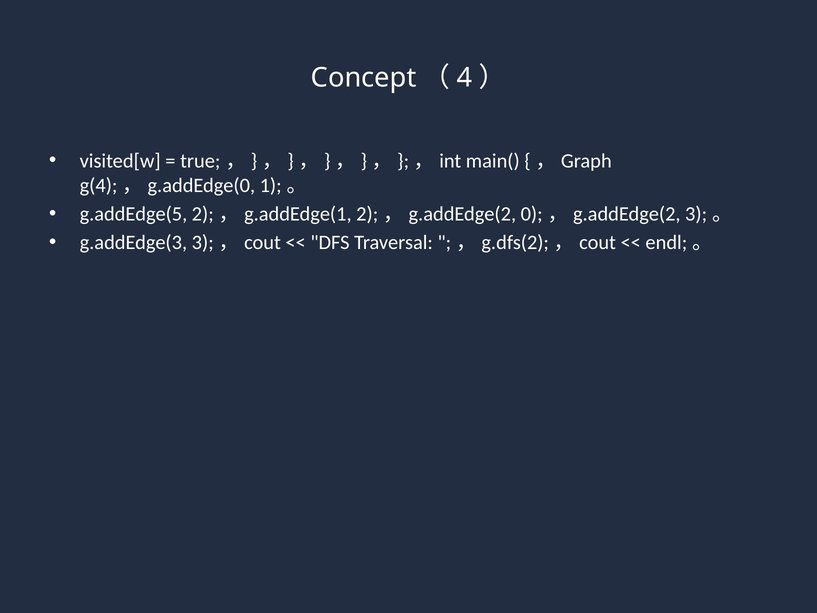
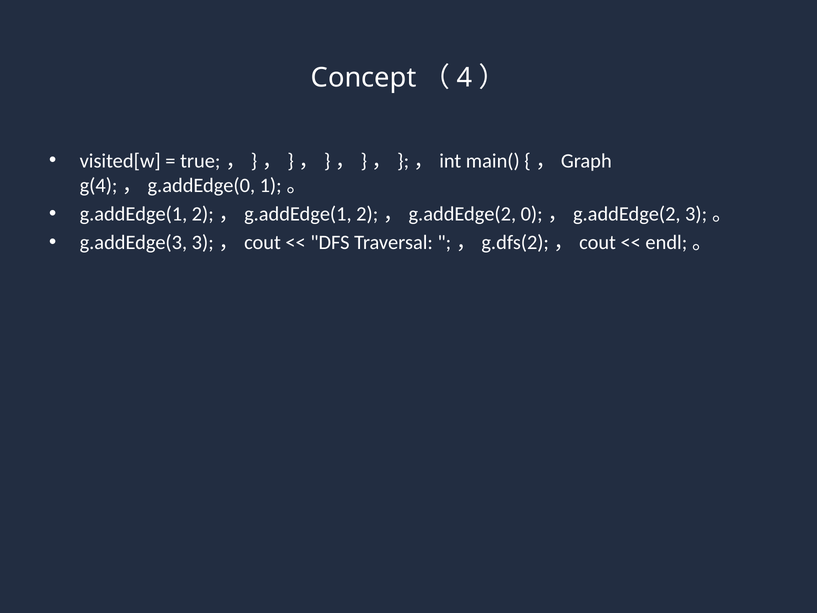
g.addEdge(5: g.addEdge(5 -> g.addEdge(1 (133, 214)
